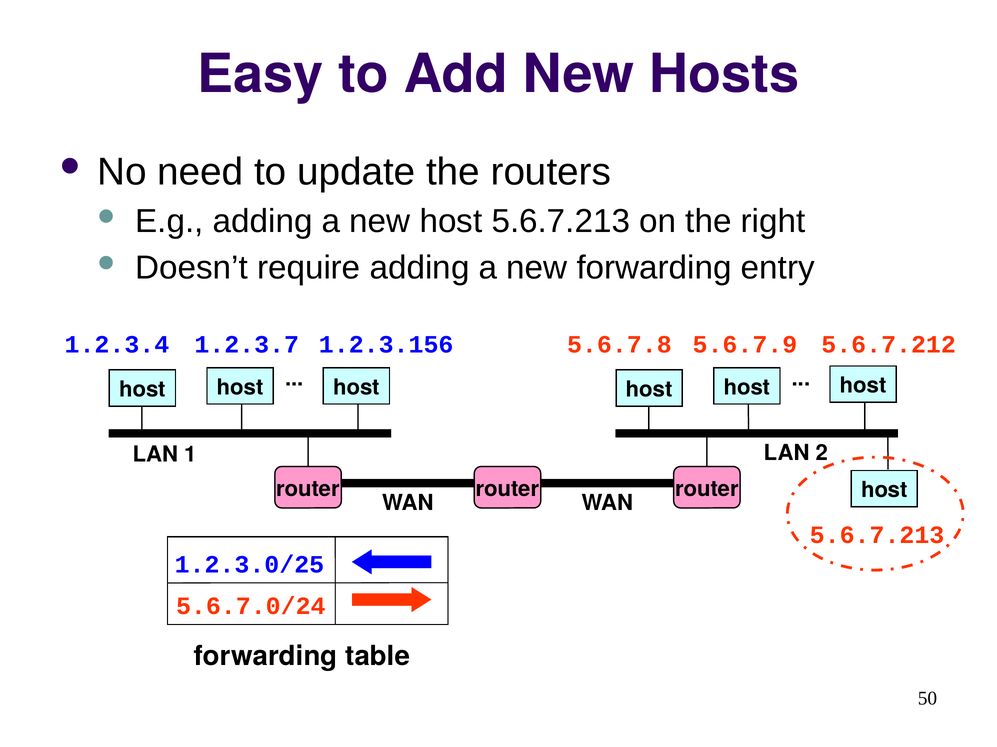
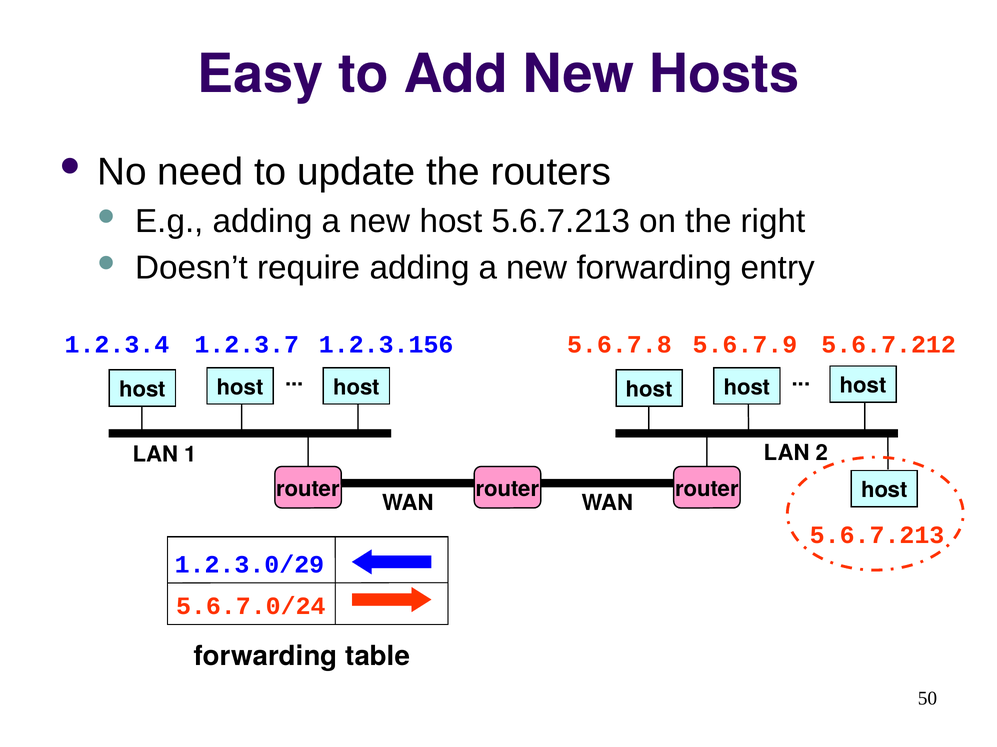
1.2.3.0/25: 1.2.3.0/25 -> 1.2.3.0/29 (249, 565)
